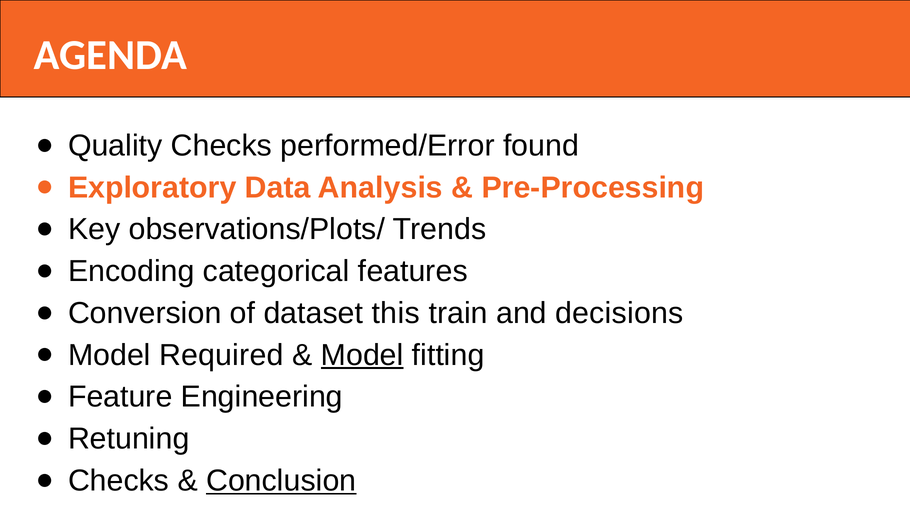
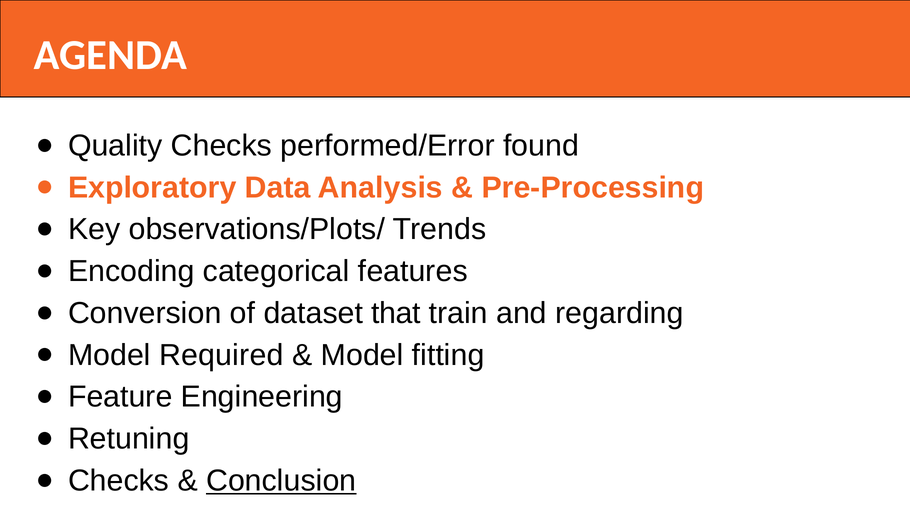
this: this -> that (396, 313)
decisions: decisions -> regarding (619, 313)
Model underline: present -> none (362, 355)
